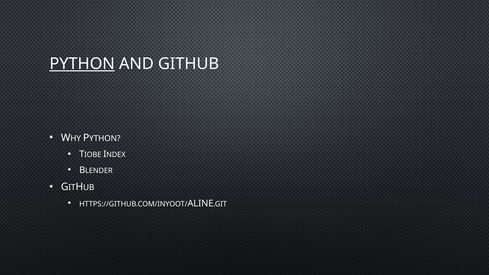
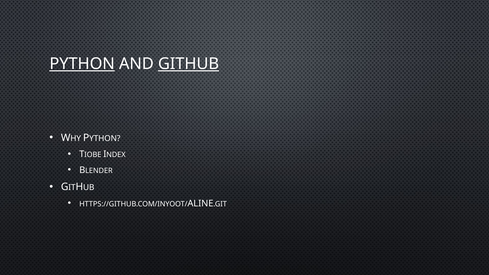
GITHUB underline: none -> present (189, 64)
